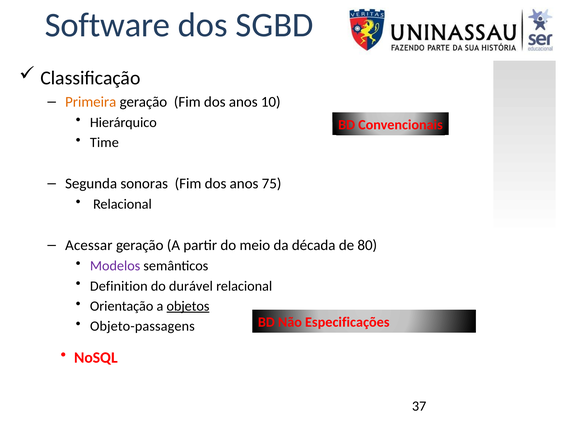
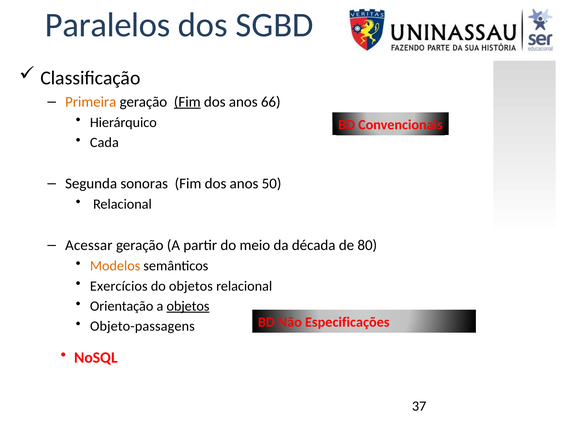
Software: Software -> Paralelos (108, 25)
Fim underline: none -> present (187, 102)
10: 10 -> 66 (271, 102)
Time: Time -> Cada (104, 143)
75: 75 -> 50 (272, 184)
Modelos colour: purple -> orange (115, 266)
Definition: Definition -> Exercícios (119, 286)
do durável: durável -> objetos (191, 286)
